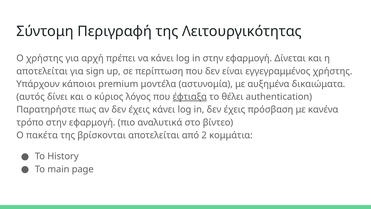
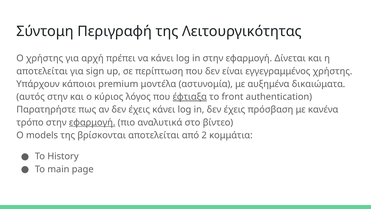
αυτός δίνει: δίνει -> στην (57, 97)
θέλει: θέλει -> front (232, 97)
εφαρμογή underline: none -> present (92, 122)
πακέτα: πακέτα -> models (42, 135)
